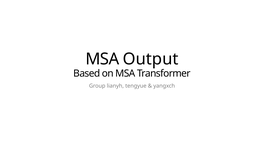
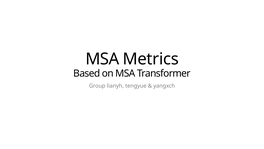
Output: Output -> Metrics (151, 59)
